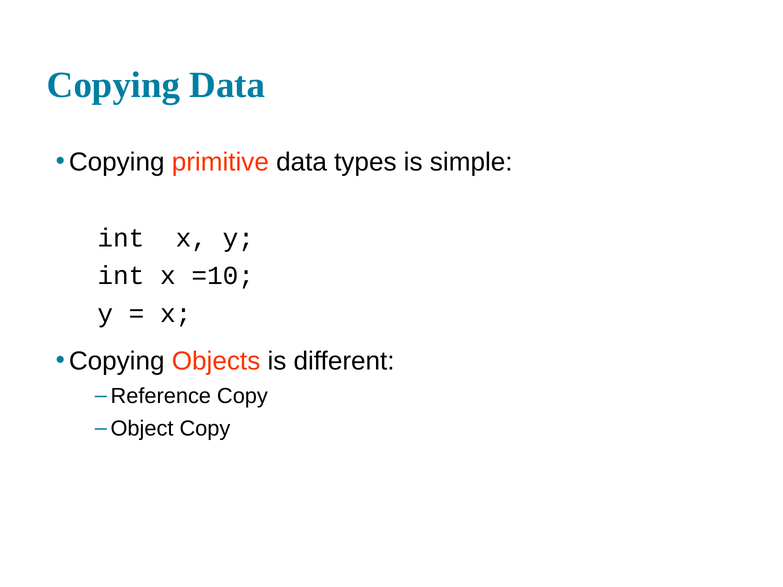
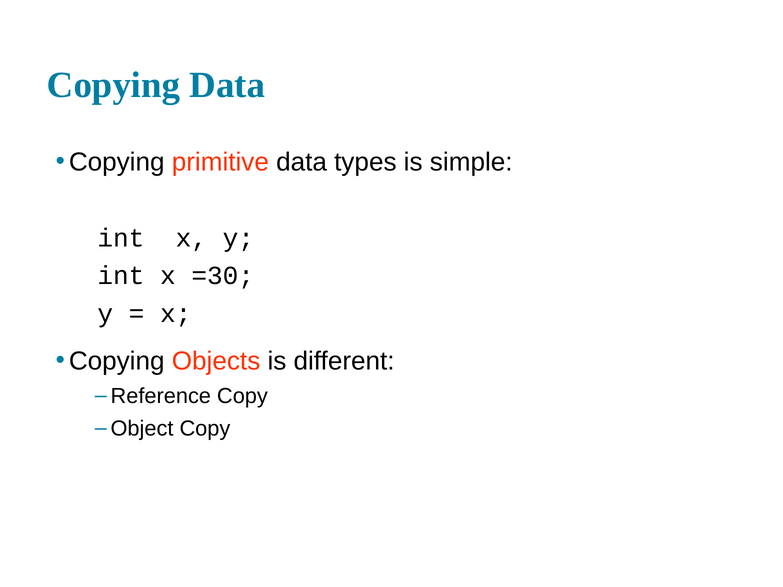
=10: =10 -> =30 (223, 276)
